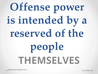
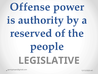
intended: intended -> authority (41, 20)
THEMSELVES: THEMSELVES -> LEGISLATIVE (49, 60)
